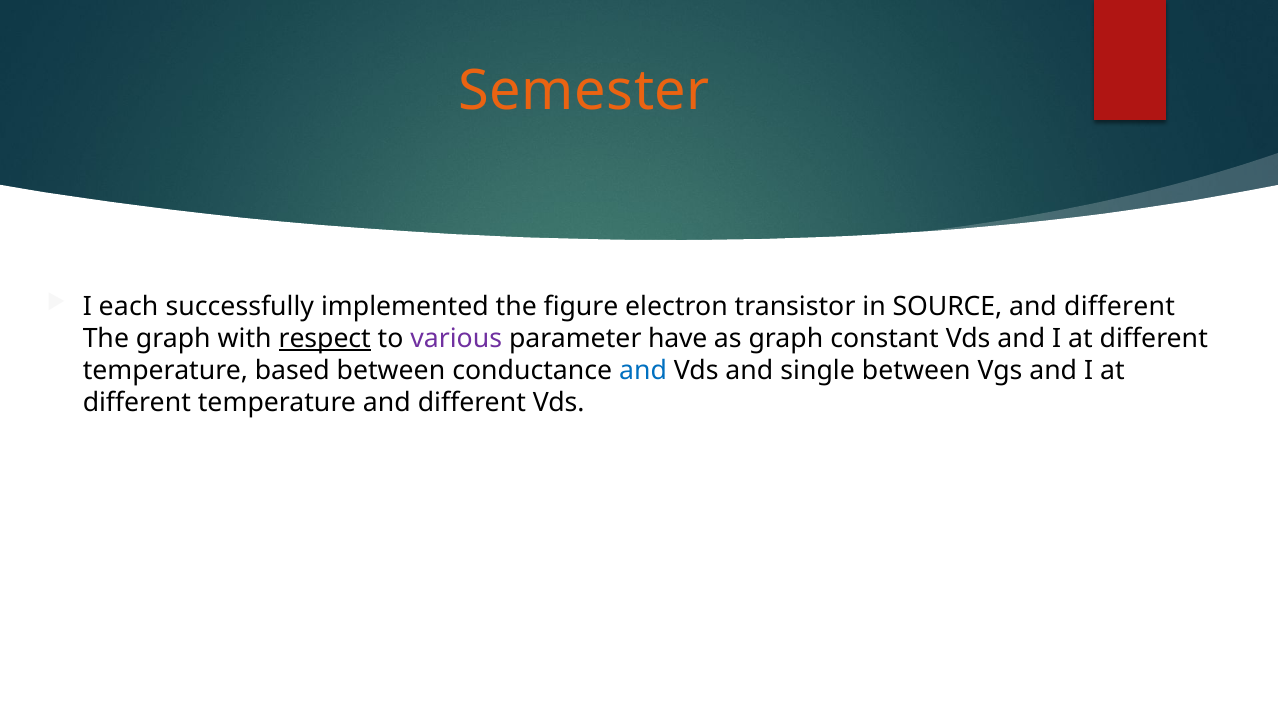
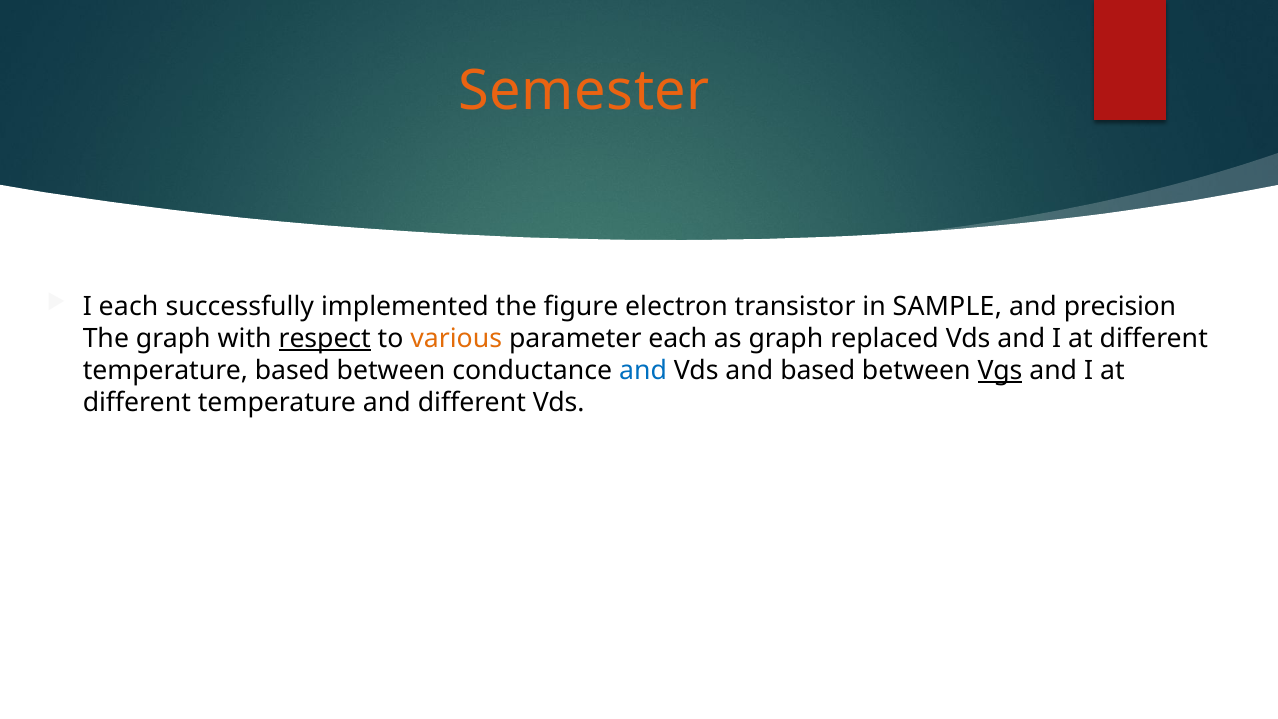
SOURCE: SOURCE -> SAMPLE (947, 307)
different: different -> precision (1120, 307)
various colour: purple -> orange (456, 339)
parameter have: have -> each (678, 339)
constant: constant -> replaced (885, 339)
and single: single -> based (818, 371)
Vgs underline: none -> present (1000, 371)
